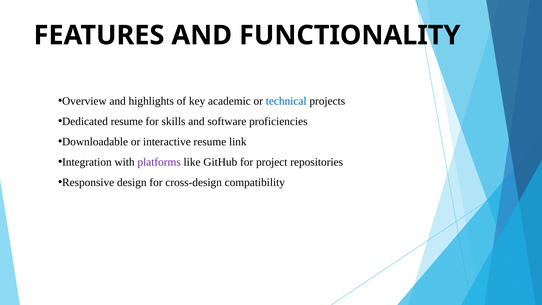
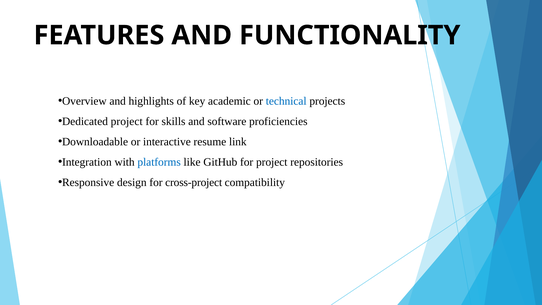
Dedicated resume: resume -> project (127, 121)
platforms colour: purple -> blue (159, 162)
cross-design: cross-design -> cross-project (194, 182)
